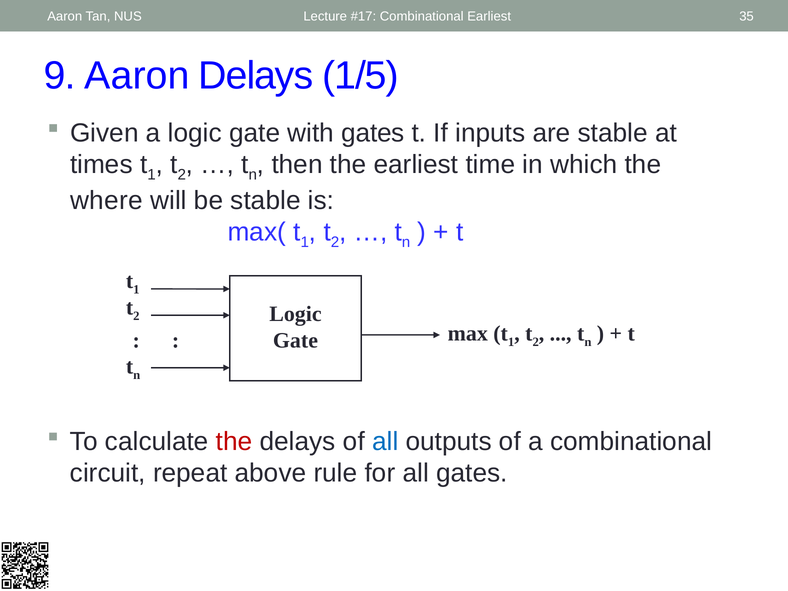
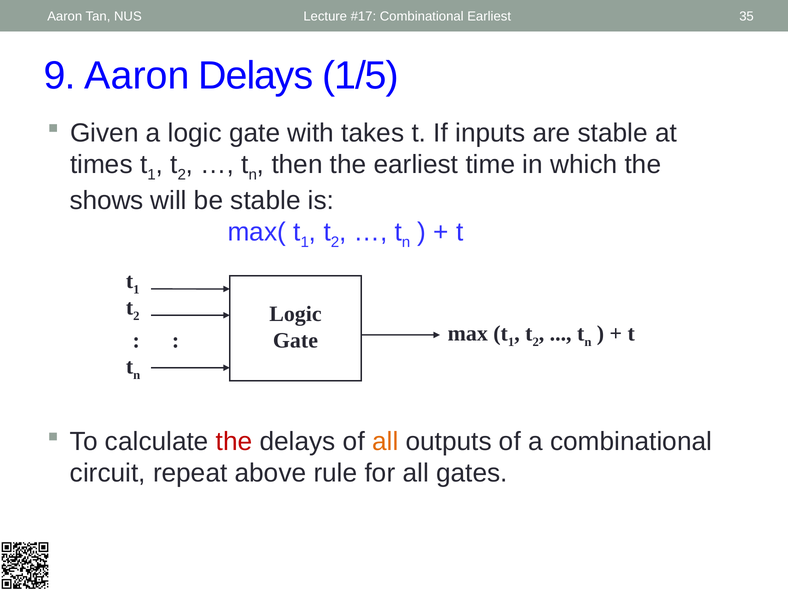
with gates: gates -> takes (373, 133)
where: where -> shows (107, 201)
all colour: blue -> orange (385, 442)
